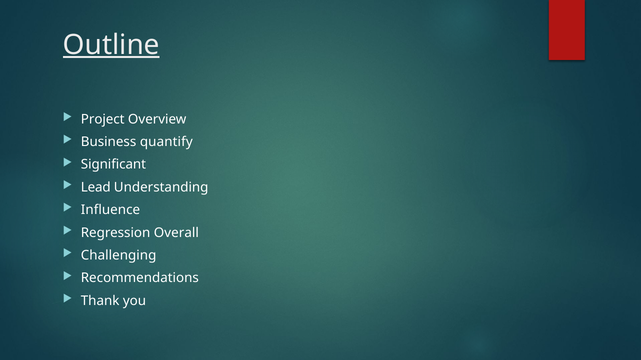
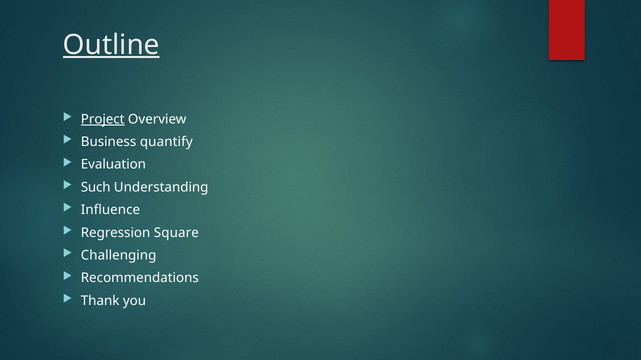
Project underline: none -> present (103, 119)
Significant: Significant -> Evaluation (113, 165)
Lead: Lead -> Such (96, 188)
Overall: Overall -> Square (176, 233)
